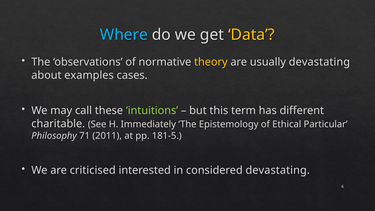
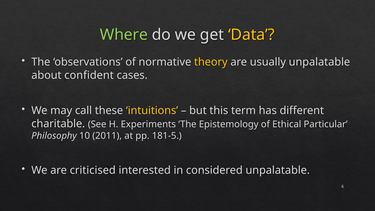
Where colour: light blue -> light green (124, 35)
usually devastating: devastating -> unpalatable (319, 62)
examples: examples -> confident (89, 75)
intuitions colour: light green -> yellow (152, 110)
Immediately: Immediately -> Experiments (148, 124)
71: 71 -> 10 (85, 136)
considered devastating: devastating -> unpalatable (278, 170)
